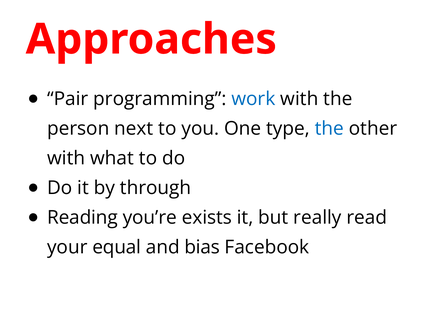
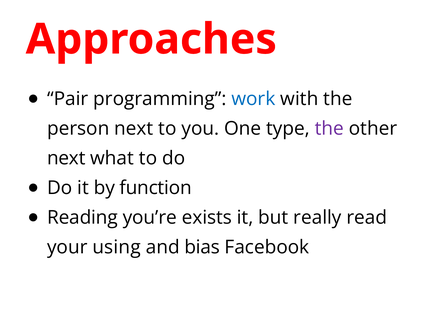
the colour: blue -> purple (329, 128)
with: with -> next (66, 158)
through: through -> function (156, 188)
equal: equal -> using (117, 247)
